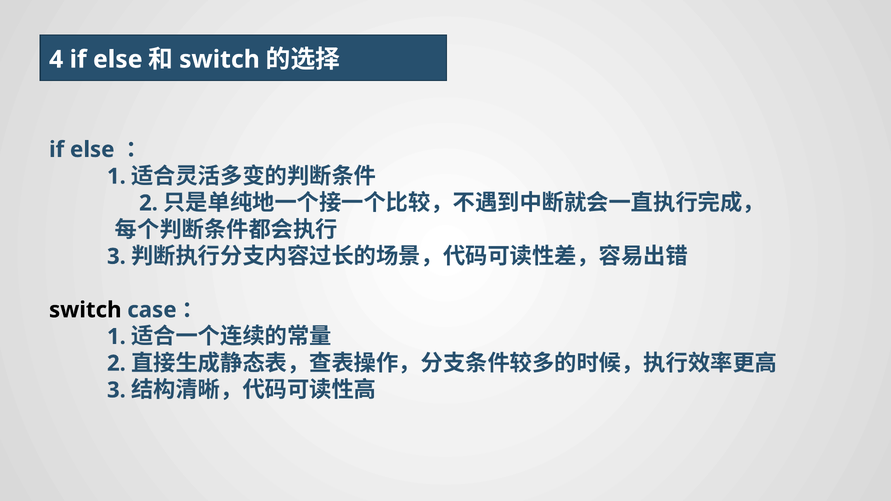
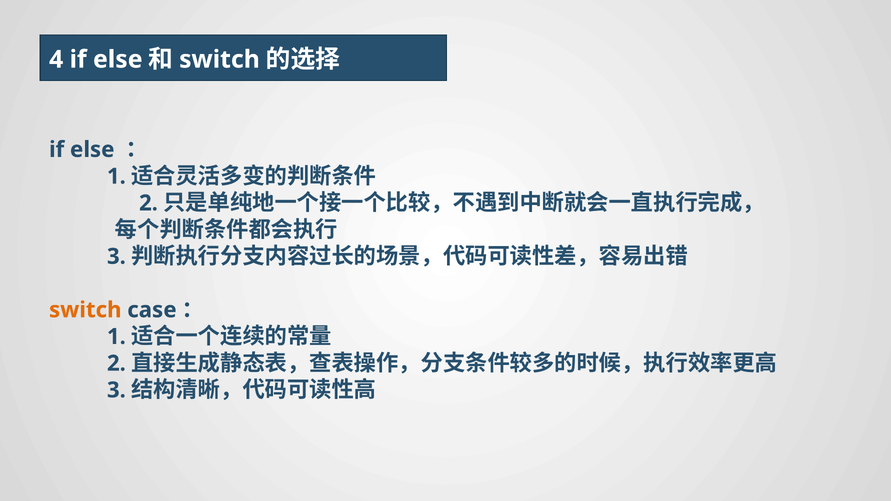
switch colour: black -> orange (85, 310)
